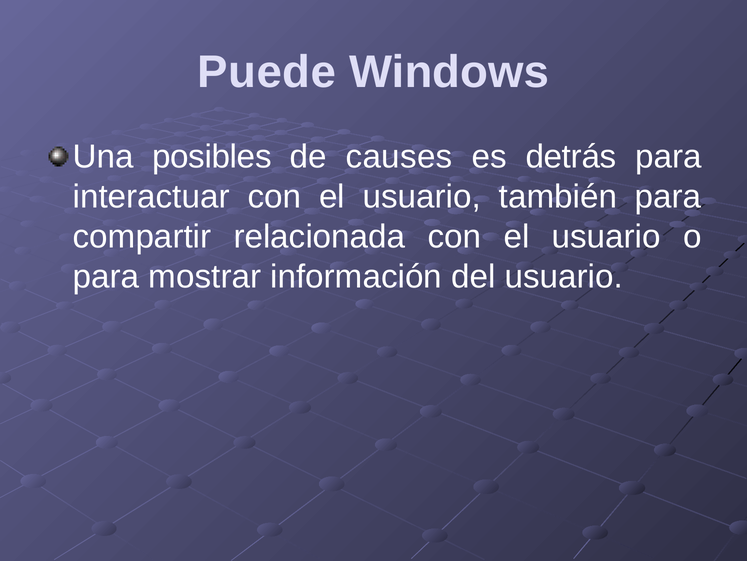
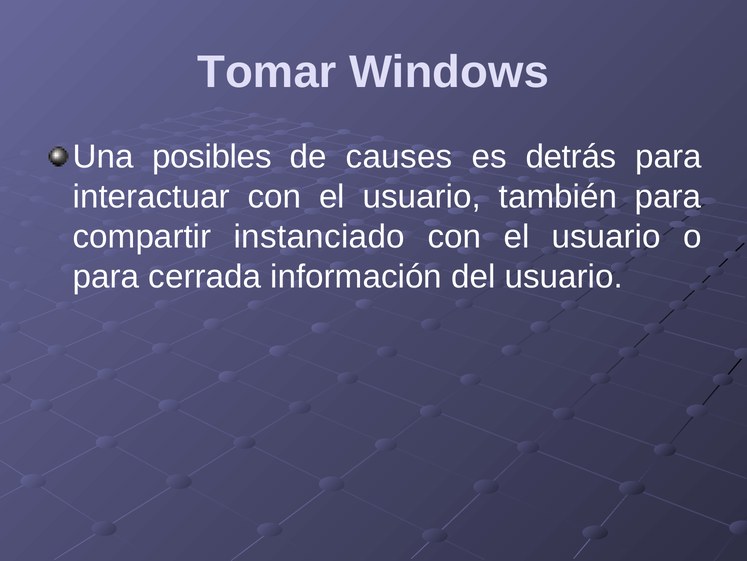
Puede: Puede -> Tomar (267, 72)
relacionada: relacionada -> instanciado (319, 236)
mostrar: mostrar -> cerrada (205, 276)
